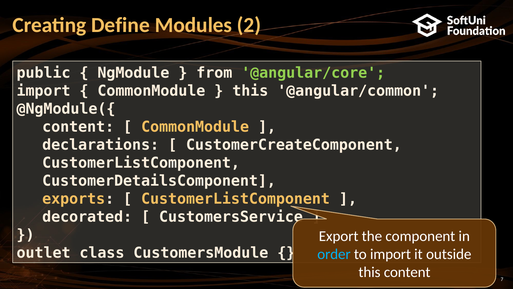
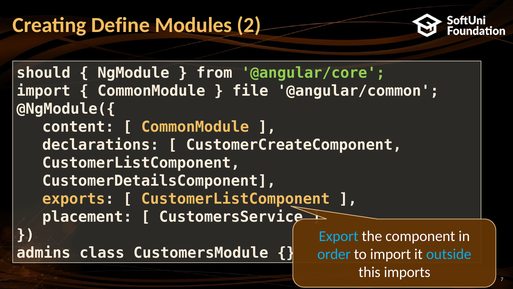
public: public -> should (44, 73)
this: this -> file (250, 91)
decorated: decorated -> placement (87, 217)
Export colour: white -> light blue (339, 236)
outlet: outlet -> admins (44, 253)
outside colour: white -> light blue (449, 254)
this content: content -> imports (407, 272)
